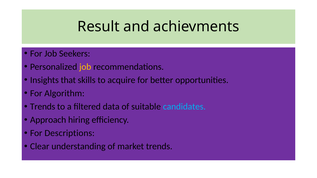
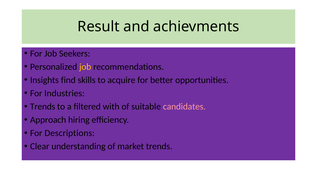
that: that -> find (68, 80)
Algorithm: Algorithm -> Industries (64, 93)
data: data -> with (111, 107)
candidates colour: light blue -> pink (184, 107)
